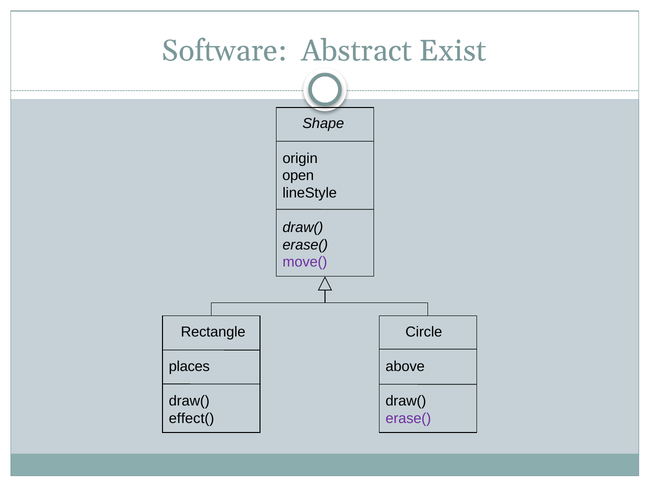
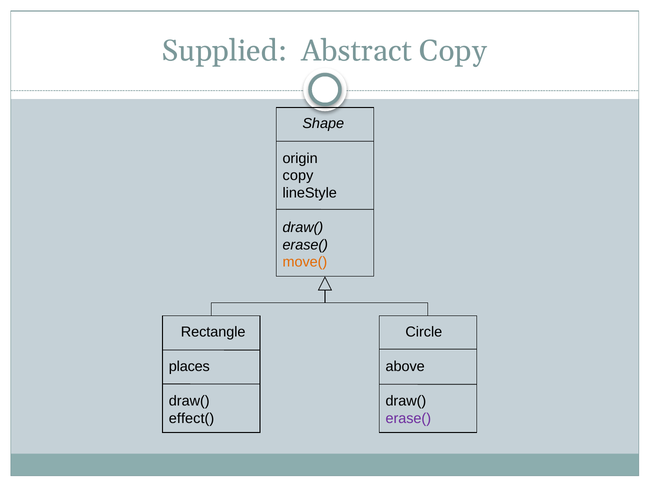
Software: Software -> Supplied (224, 51)
Abstract Exist: Exist -> Copy (453, 51)
open: open -> copy (298, 176)
move( colour: purple -> orange (305, 262)
